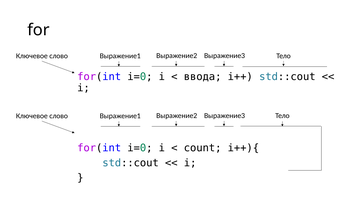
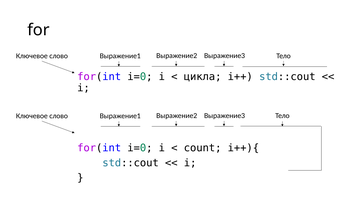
ввода: ввода -> цикла (203, 77)
